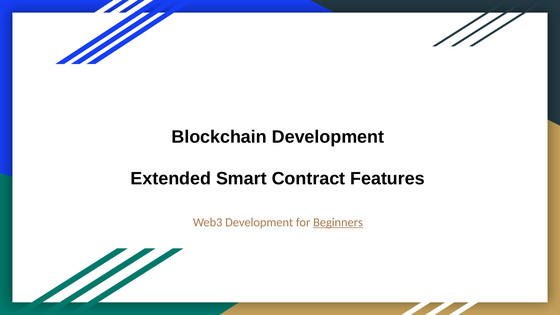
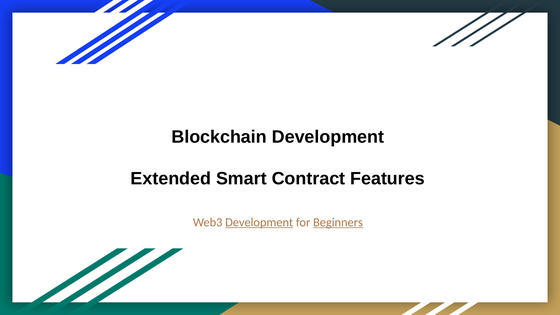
Development underline: none -> present (259, 222)
